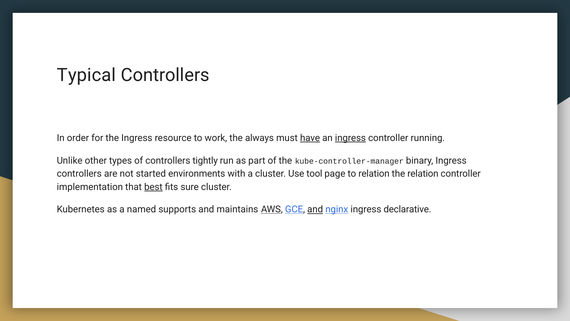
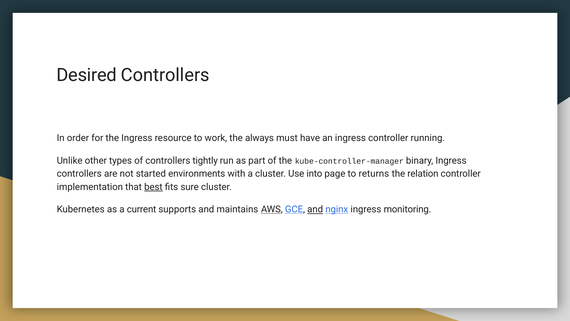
Typical: Typical -> Desired (87, 75)
have underline: present -> none (310, 138)
ingress underline: present -> none (350, 138)
tool: tool -> into (314, 174)
to relation: relation -> returns (374, 174)
named: named -> current (142, 209)
declarative: declarative -> monitoring (407, 209)
